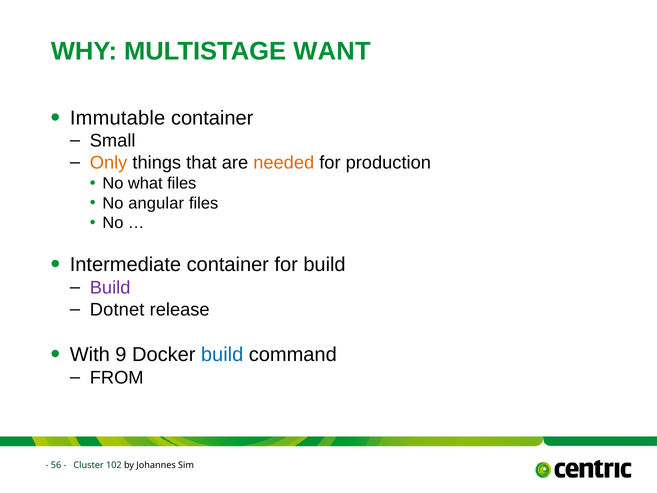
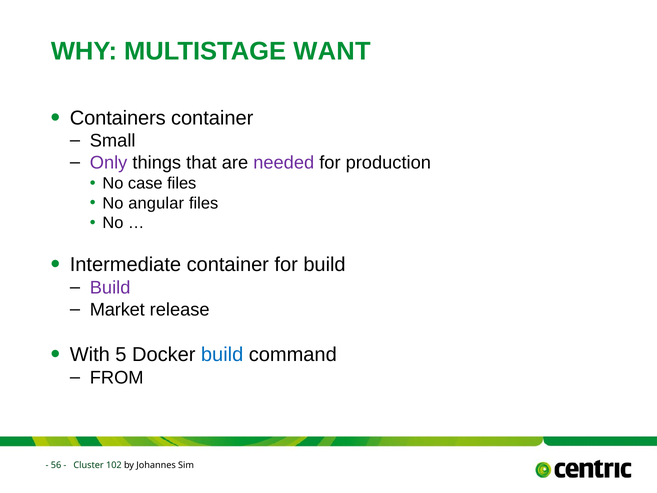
Immutable: Immutable -> Containers (118, 118)
Only colour: orange -> purple (109, 163)
needed colour: orange -> purple (284, 163)
what: what -> case (145, 183)
Dotnet: Dotnet -> Market (117, 310)
9: 9 -> 5 (121, 355)
